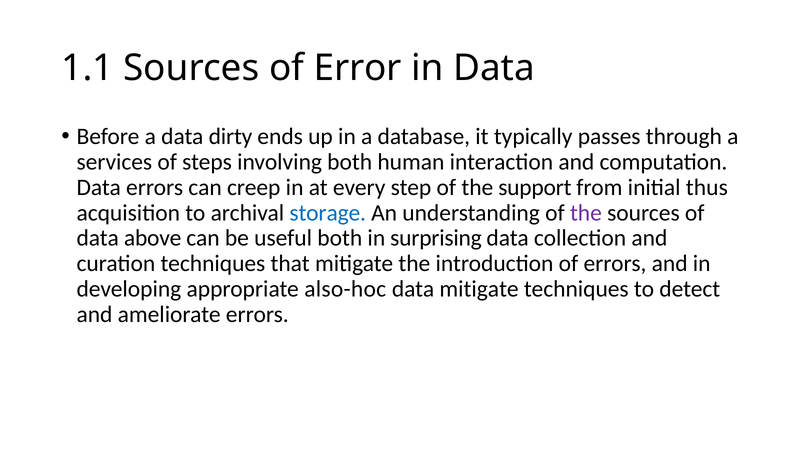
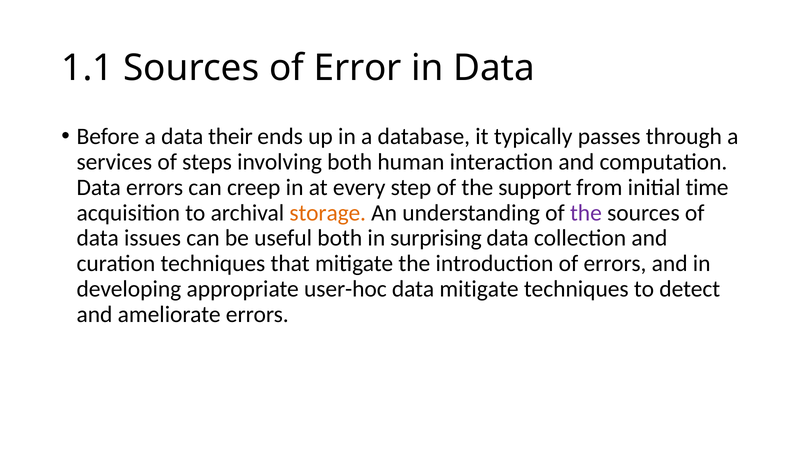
dirty: dirty -> their (231, 136)
thus: thus -> time (707, 187)
storage colour: blue -> orange (328, 212)
above: above -> issues (153, 238)
also-hoc: also-hoc -> user-hoc (345, 289)
